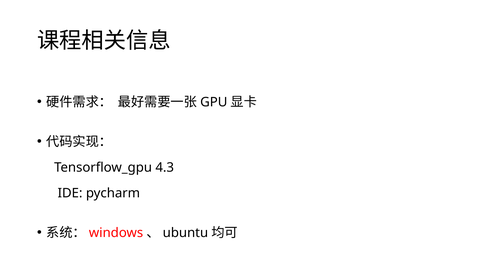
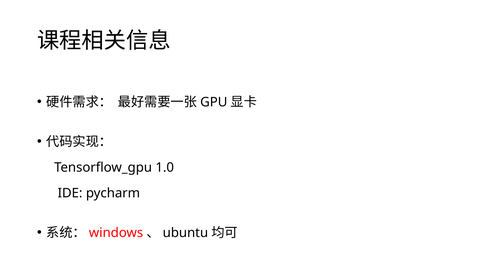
4.3: 4.3 -> 1.0 (165, 168)
